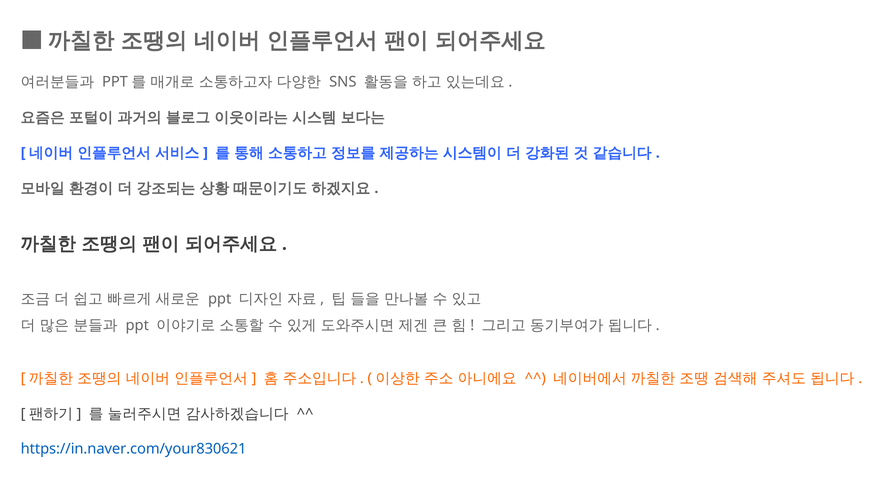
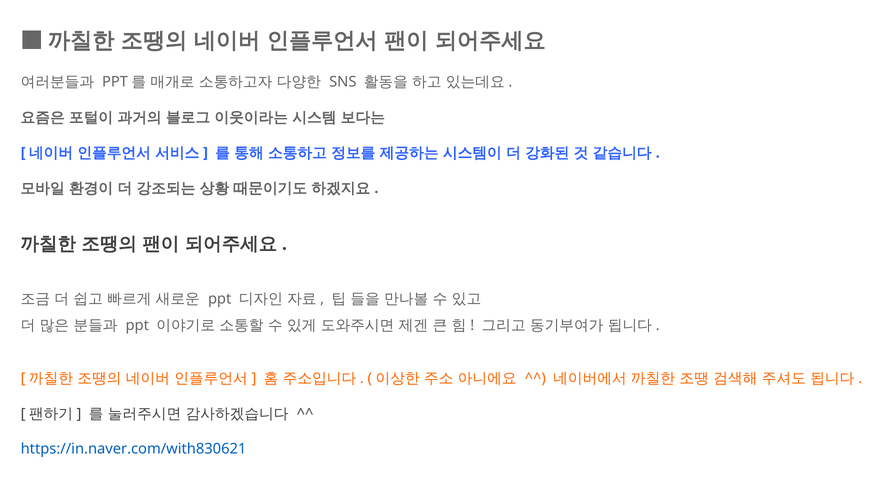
https://in.naver.com/your830621: https://in.naver.com/your830621 -> https://in.naver.com/with830621 (134, 449)
